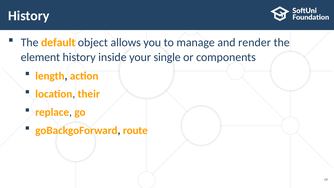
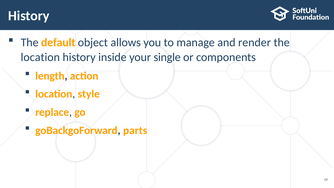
element: element -> location (40, 57)
their: their -> style (89, 94)
route: route -> parts (135, 130)
